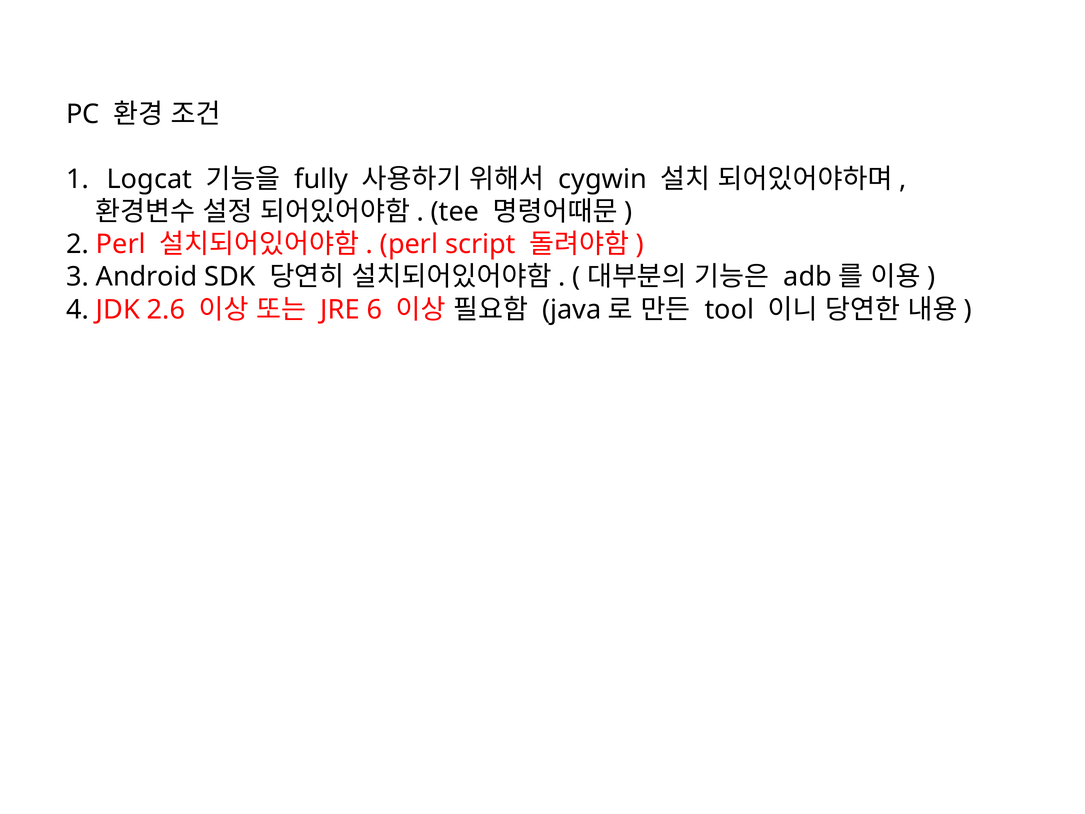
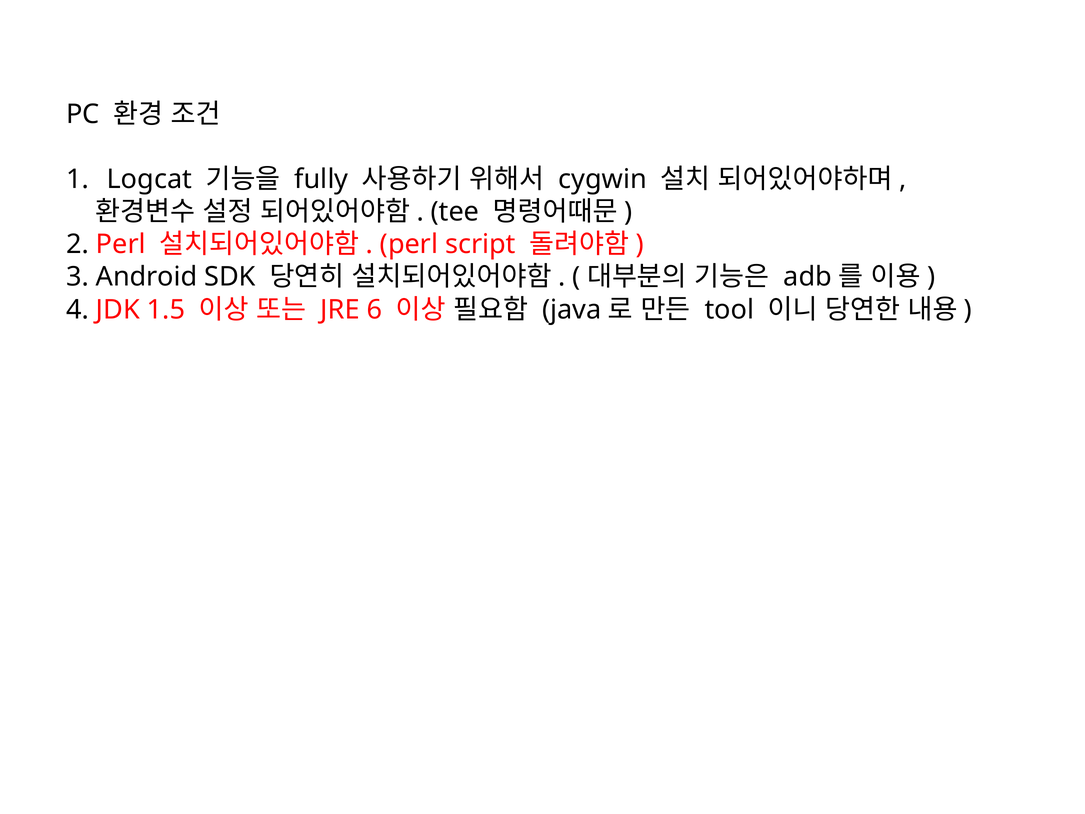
2.6: 2.6 -> 1.5 (166, 310)
